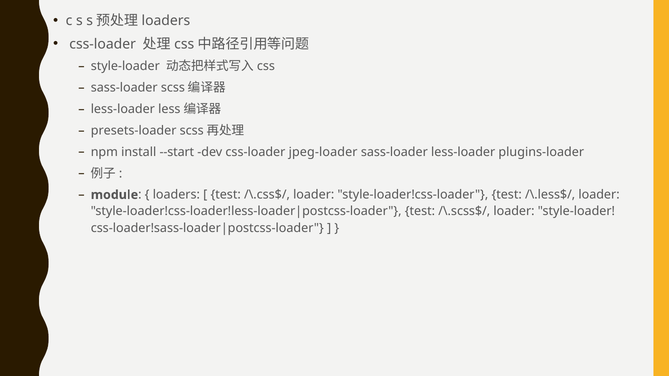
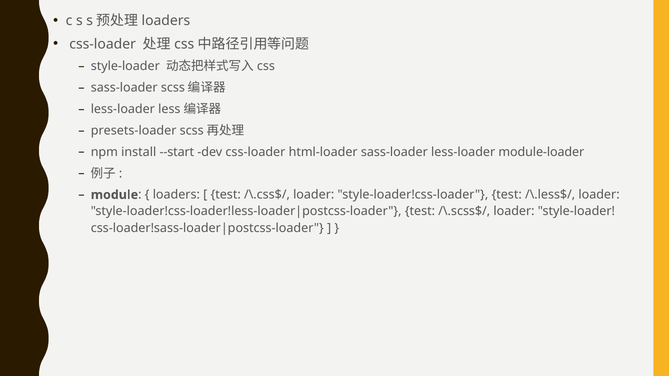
jpeg-loader: jpeg-loader -> html-loader (323, 152)
plugins-loader: plugins-loader -> module-loader (541, 152)
